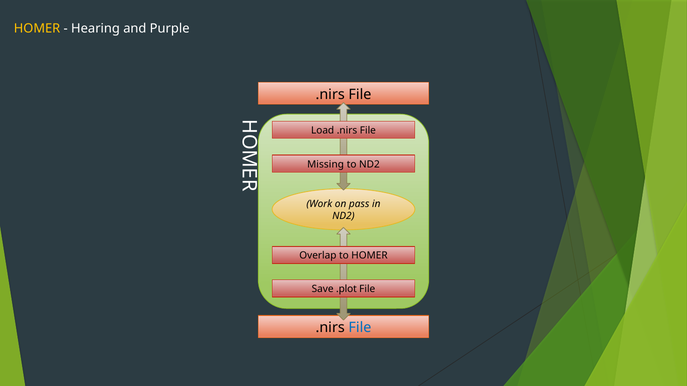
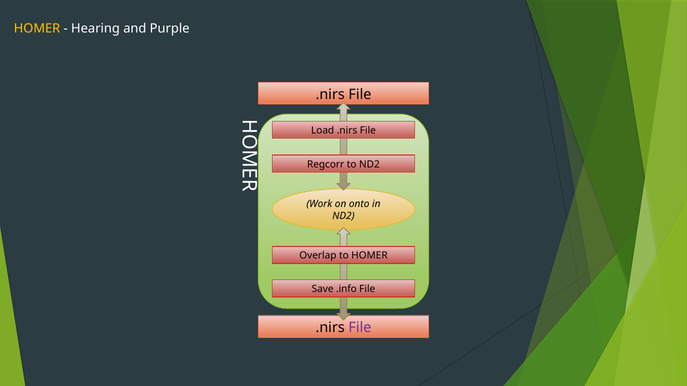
Missing: Missing -> Regcorr (326, 164)
pass: pass -> onto (359, 204)
.plot: .plot -> .info (346, 289)
File colour: blue -> purple (360, 328)
